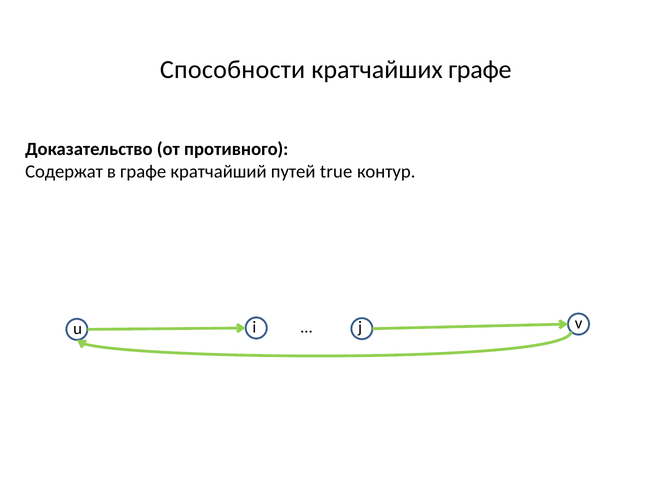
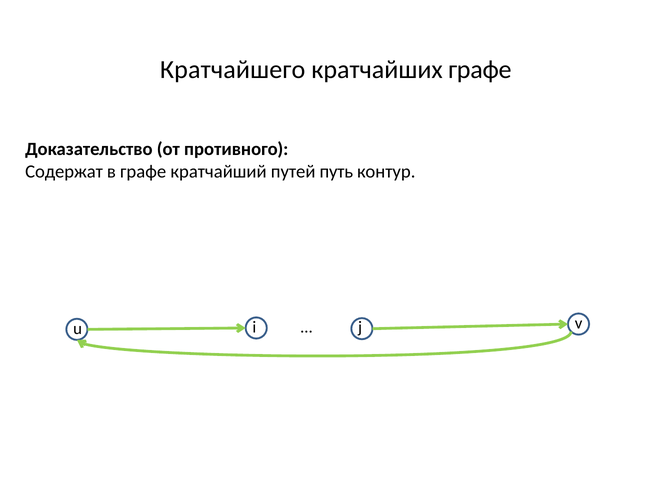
Способности: Способности -> Кратчайшего (233, 70)
true: true -> путь (336, 172)
